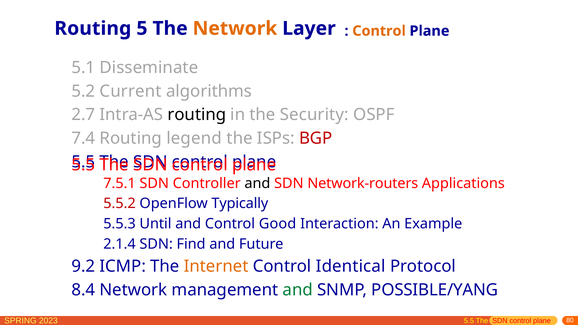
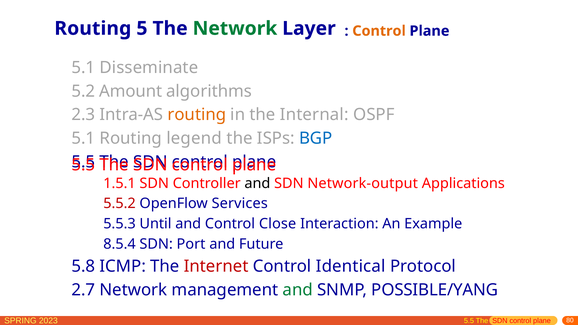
Network colour: orange -> green (235, 28)
Current: Current -> Amount (131, 91)
2.7: 2.7 -> 2.3 (83, 115)
routing colour: black -> orange (197, 115)
Security: Security -> Internal (314, 115)
7.4: 7.4 -> 5.1 (83, 138)
BGP colour: red -> blue (316, 138)
7.5.1: 7.5.1 -> 1.5.1 (120, 183)
Network-routers: Network-routers -> Network-output (363, 183)
Typically: Typically -> Services (240, 204)
Good: Good -> Close (278, 224)
2.1.4: 2.1.4 -> 8.5.4 (120, 244)
Find: Find -> Port (191, 244)
9.2: 9.2 -> 5.8 (83, 266)
Internet colour: orange -> red (216, 266)
8.4: 8.4 -> 2.7 (83, 290)
